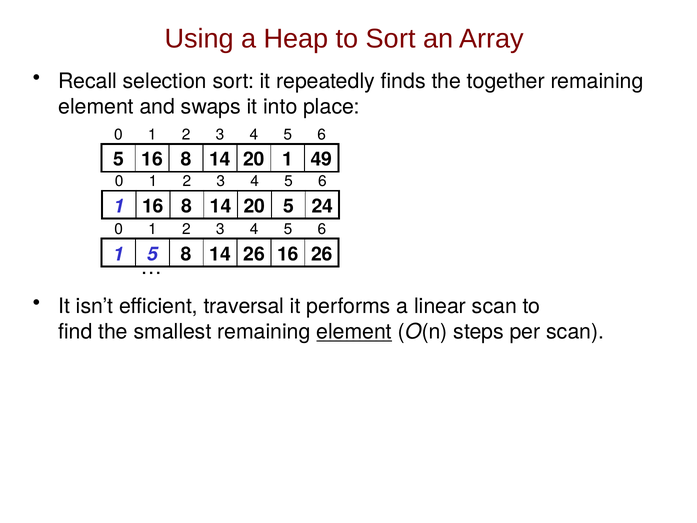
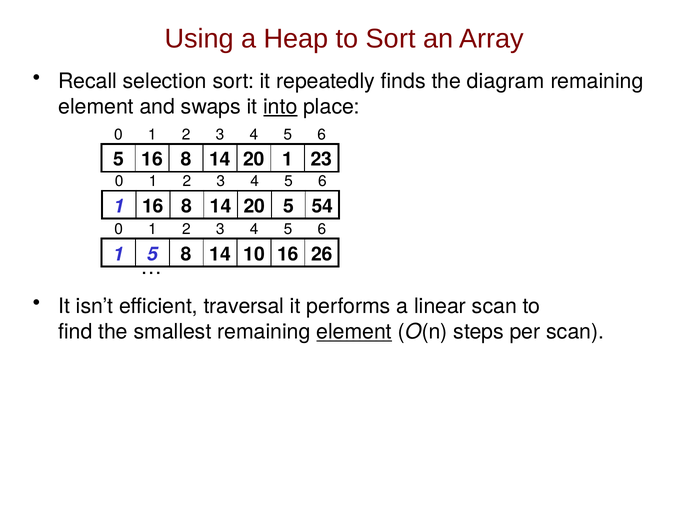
together: together -> diagram (506, 81)
into underline: none -> present (280, 107)
49: 49 -> 23 (322, 159)
24: 24 -> 54 (322, 206)
14 26: 26 -> 10 (254, 254)
